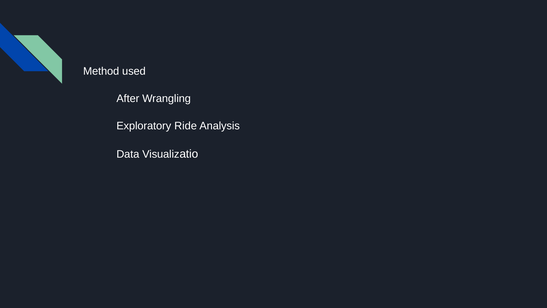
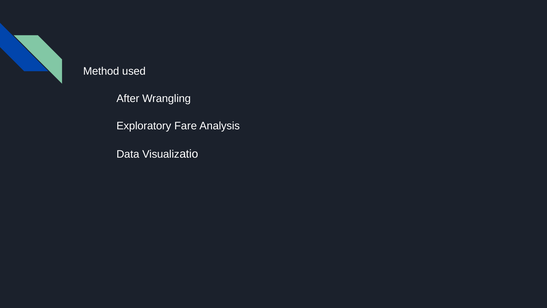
Ride: Ride -> Fare (186, 126)
